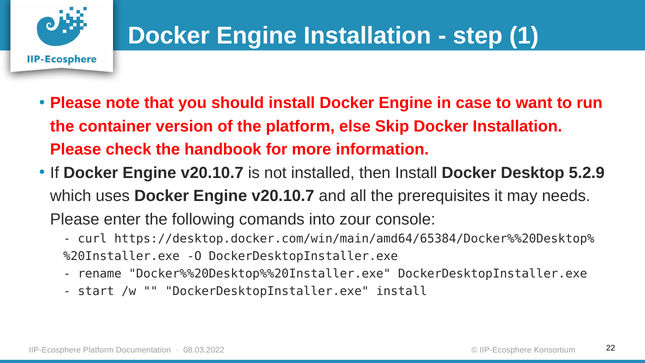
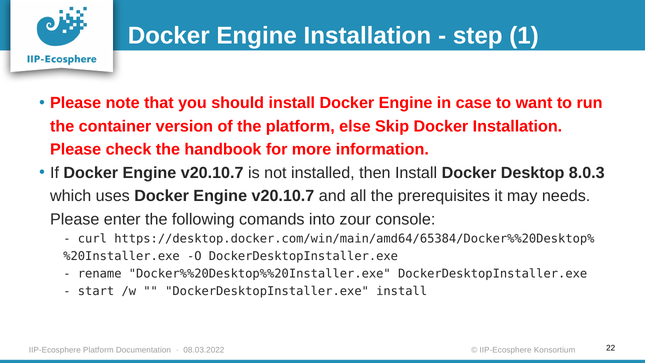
5.2.9: 5.2.9 -> 8.0.3 (587, 173)
